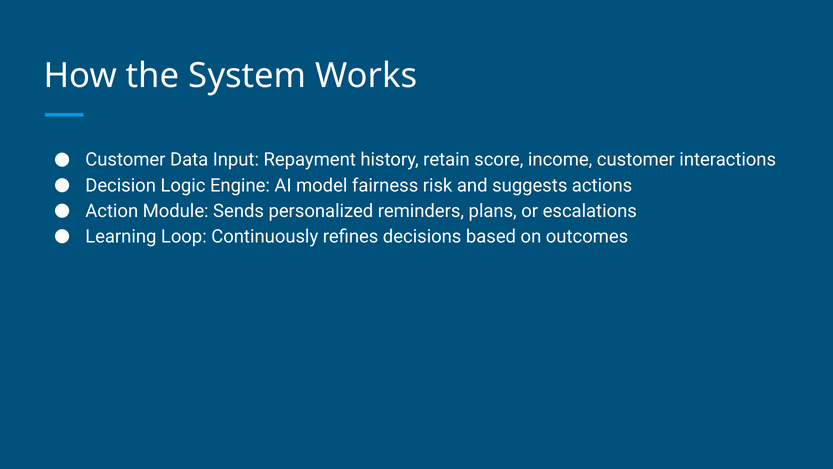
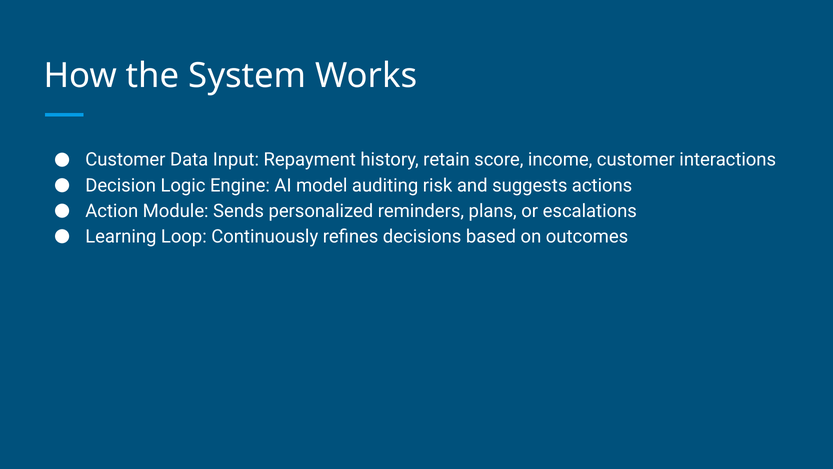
fairness: fairness -> auditing (385, 185)
